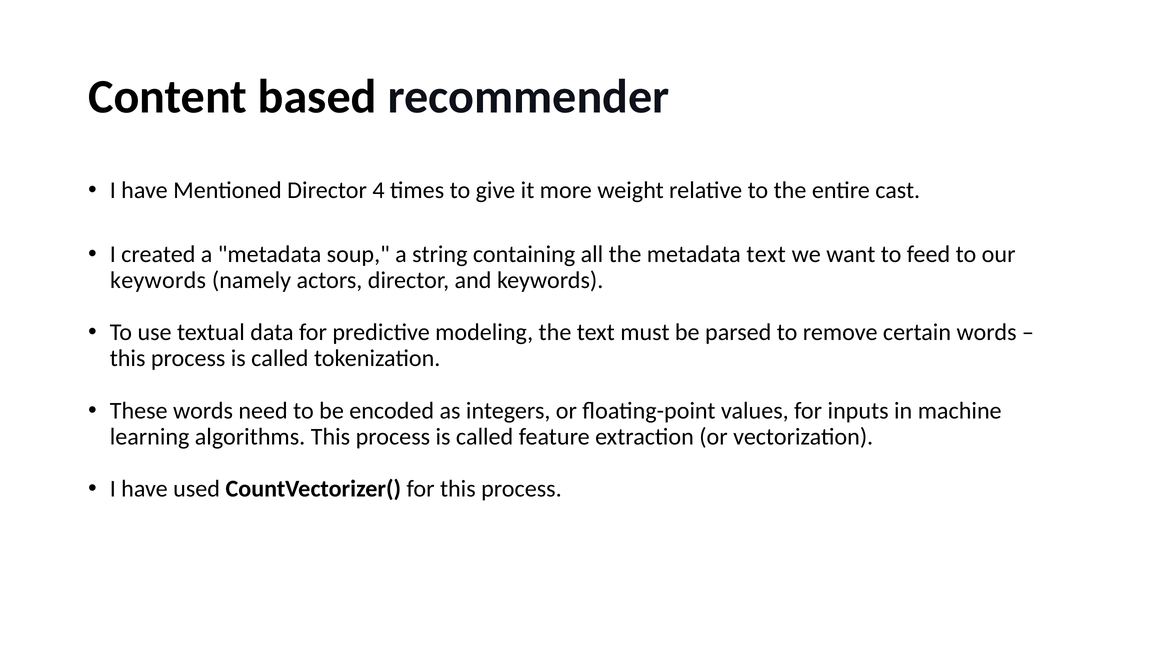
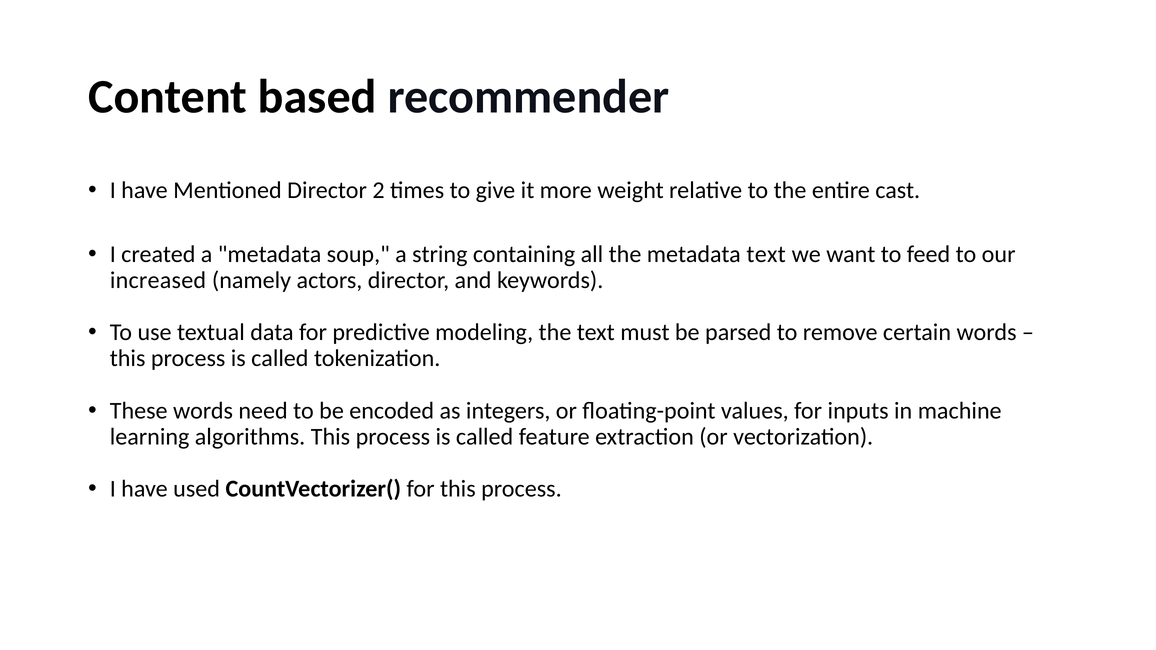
4: 4 -> 2 (378, 190)
keywords: keywords -> increased (158, 281)
